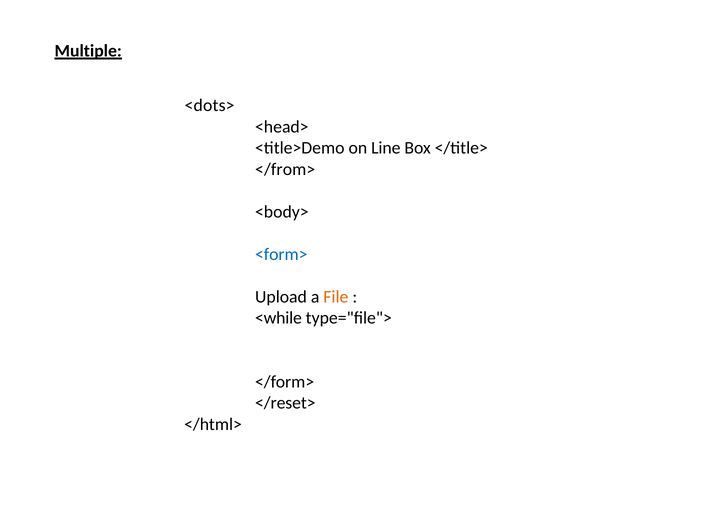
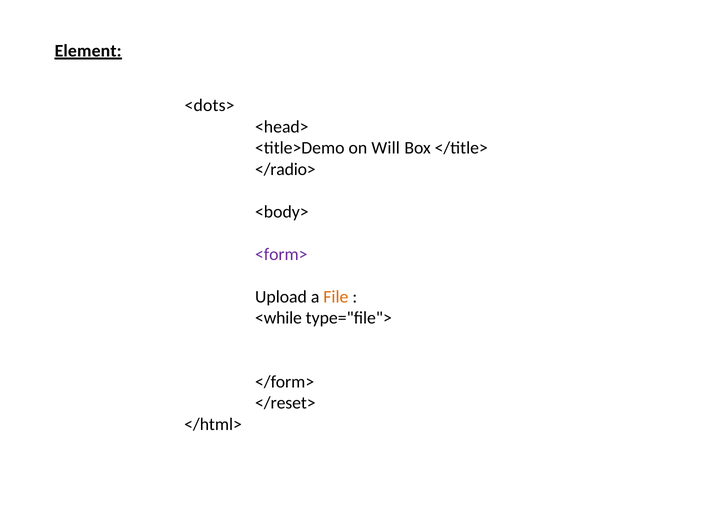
Multiple: Multiple -> Element (88, 51)
Line: Line -> Will (386, 148)
</from>: </from> -> </radio> (285, 170)
<form> colour: blue -> purple (281, 255)
